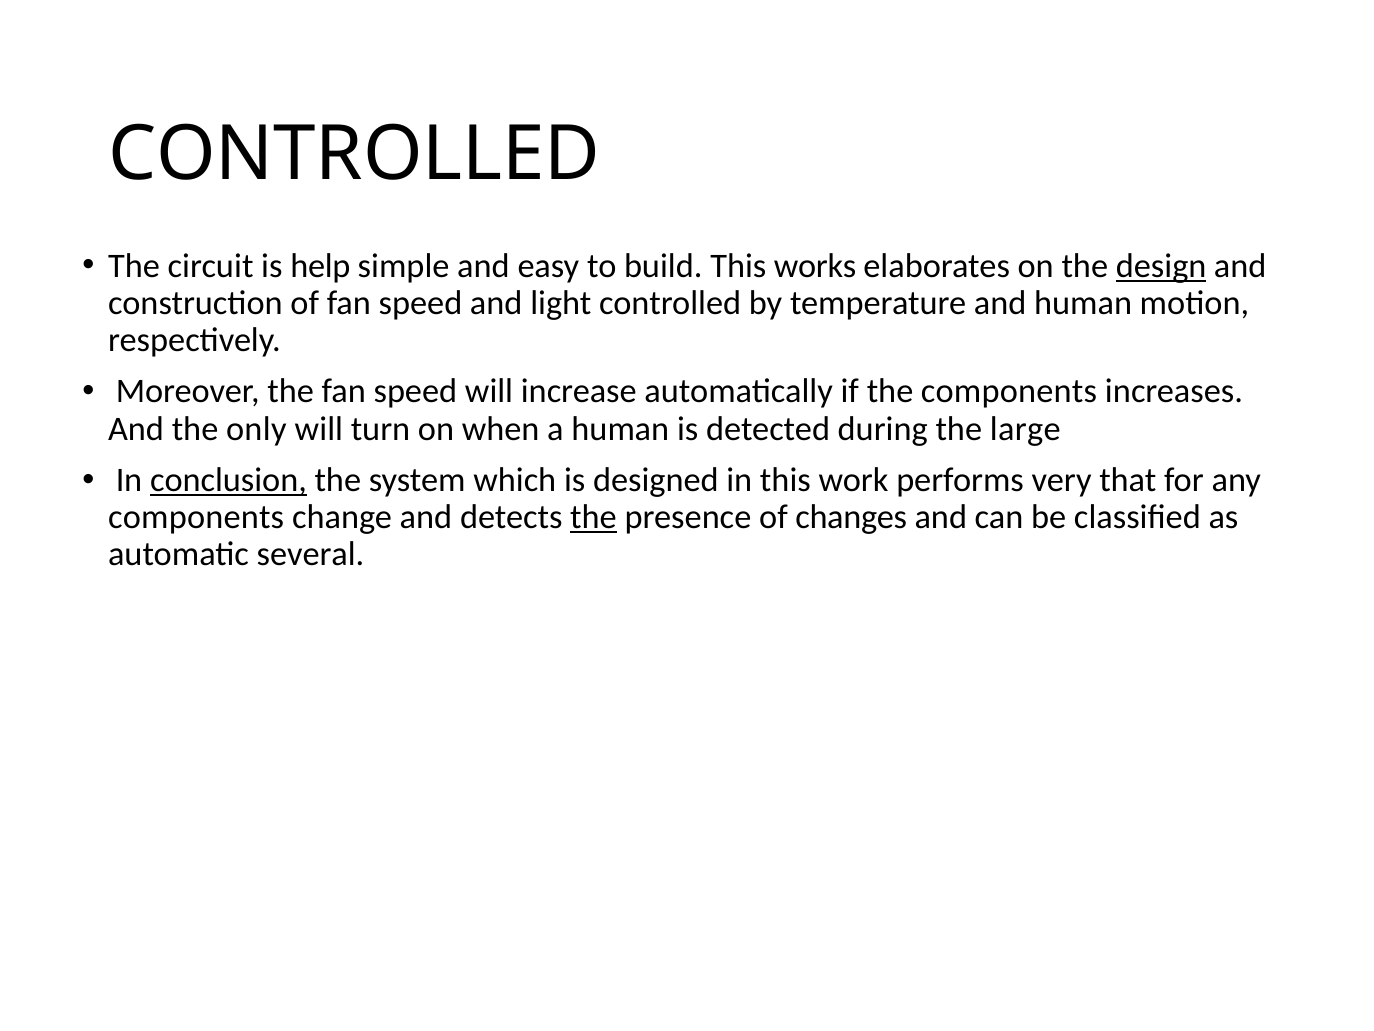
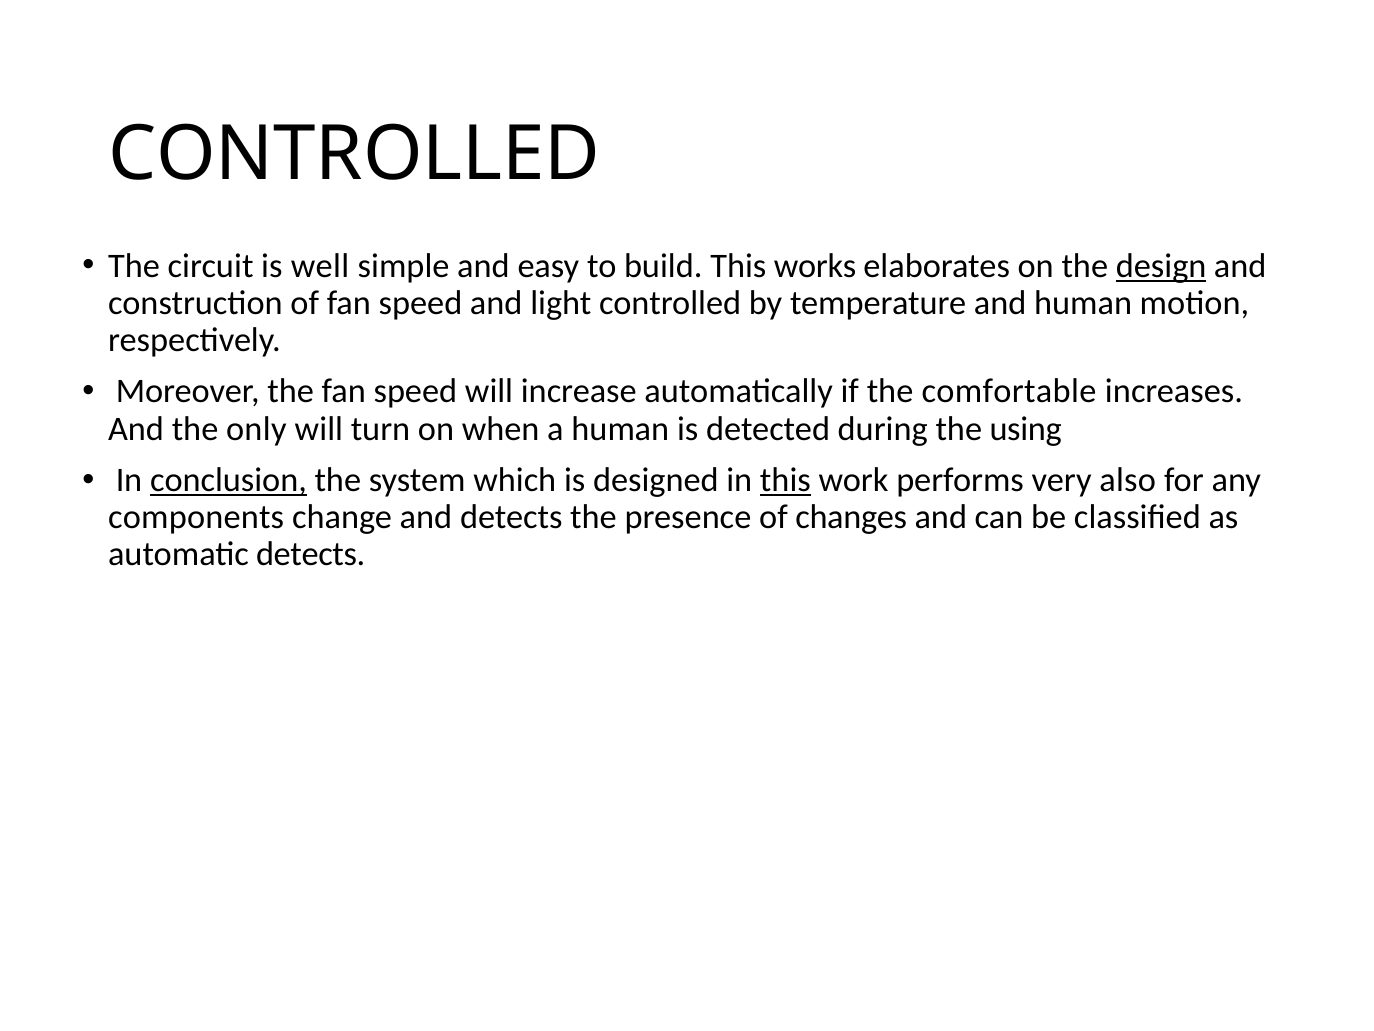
help: help -> well (320, 266)
the components: components -> comfortable (1009, 391)
large: large -> using (1026, 428)
this underline: none -> present (785, 480)
that: that -> also (1128, 480)
the underline: present -> none (594, 517)
automatic several: several -> detects (311, 554)
